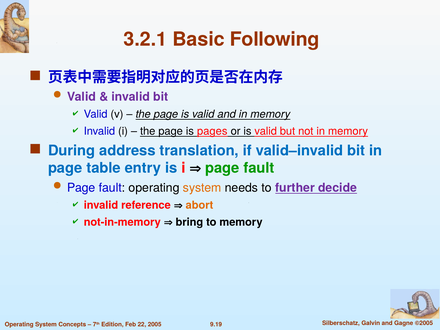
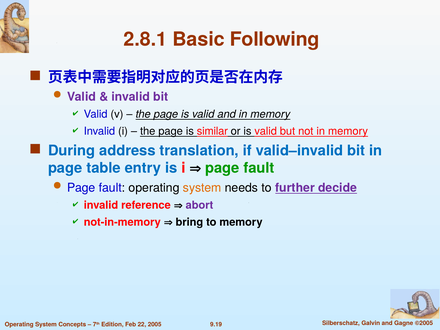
3.2.1: 3.2.1 -> 2.8.1 (145, 39)
pages: pages -> similar (212, 131)
abort colour: orange -> purple (199, 205)
